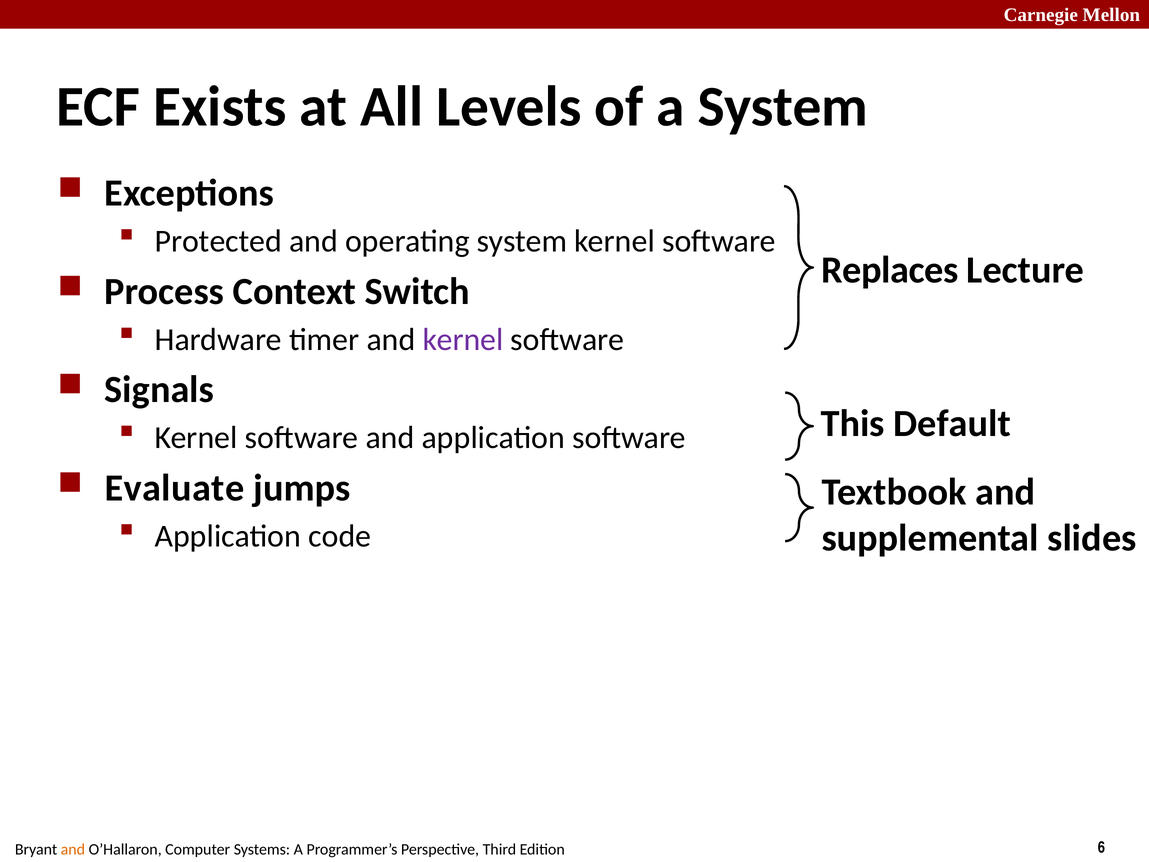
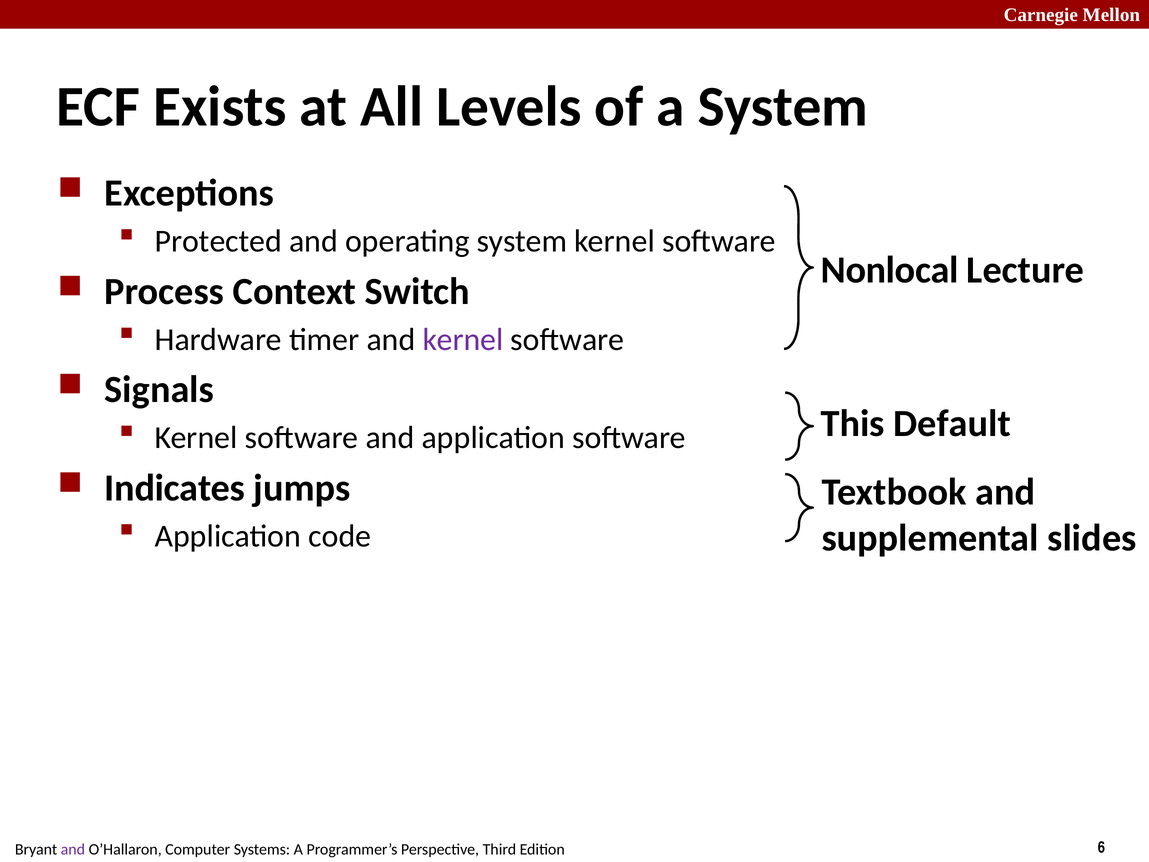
Replaces: Replaces -> Nonlocal (890, 270)
Evaluate: Evaluate -> Indicates (175, 488)
and colour: orange -> purple (73, 849)
